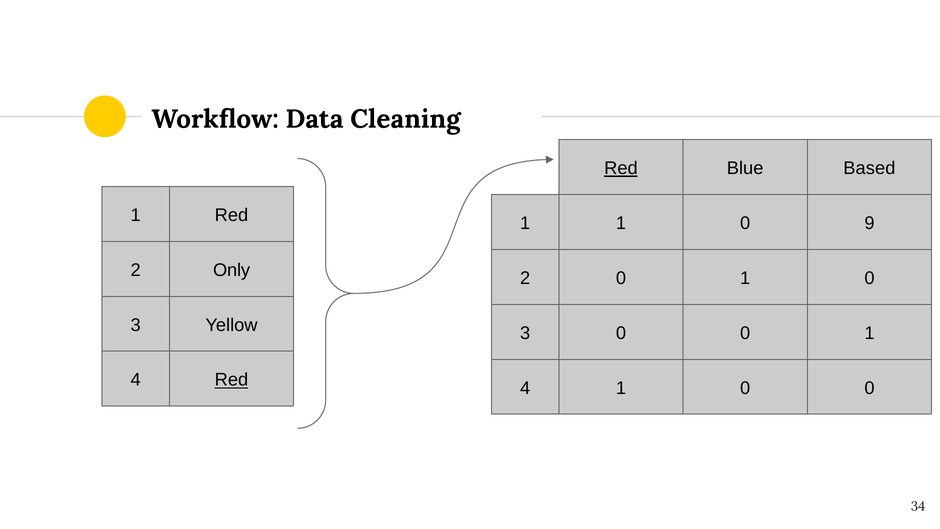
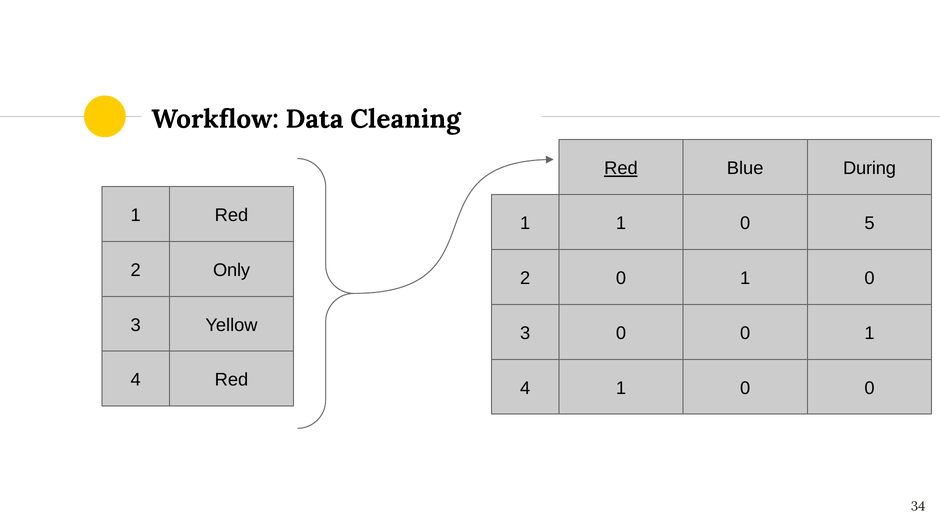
Based: Based -> During (870, 168)
9: 9 -> 5 (869, 223)
Red underline: present -> none (231, 380)
